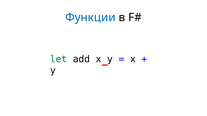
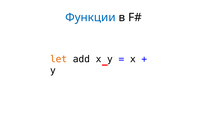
let colour: green -> orange (59, 59)
